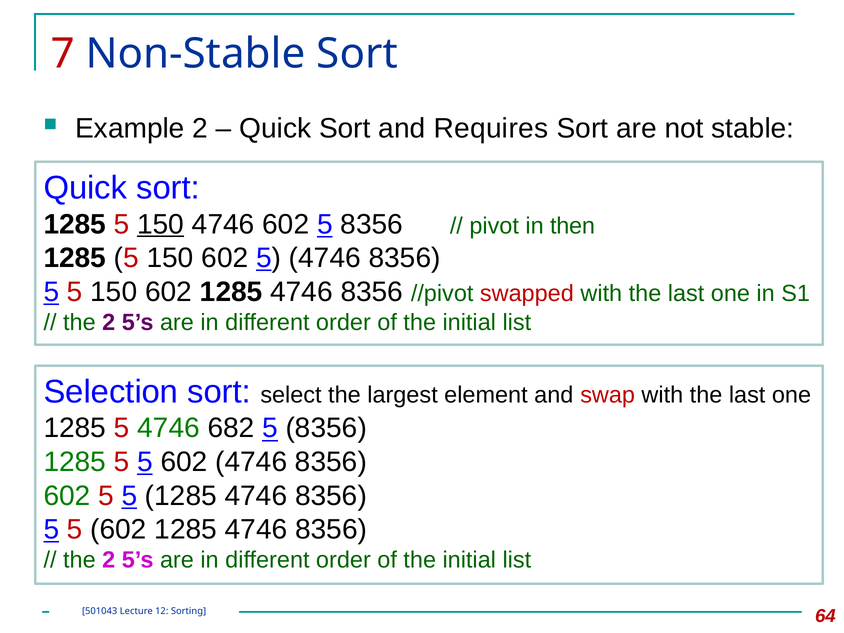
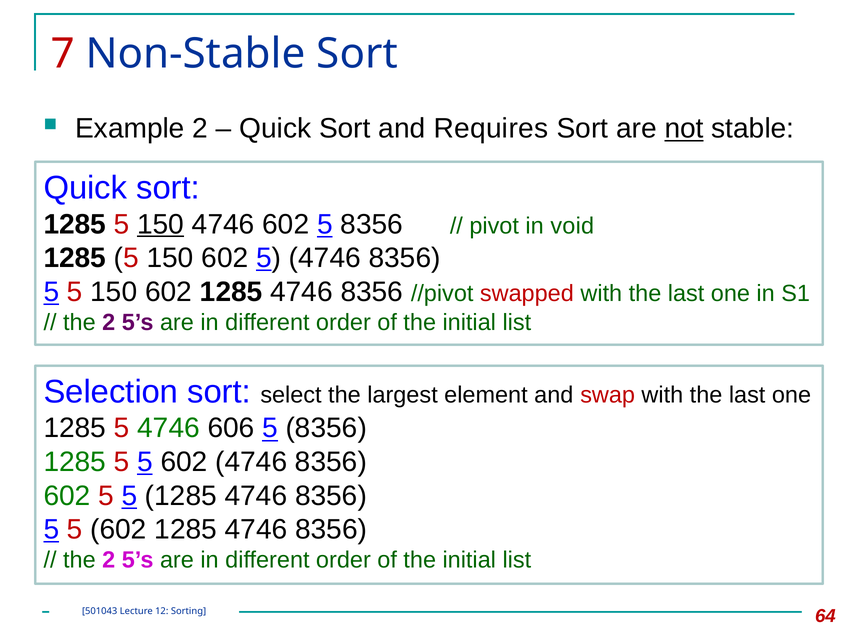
not underline: none -> present (684, 129)
then: then -> void (572, 226)
682: 682 -> 606 (231, 428)
